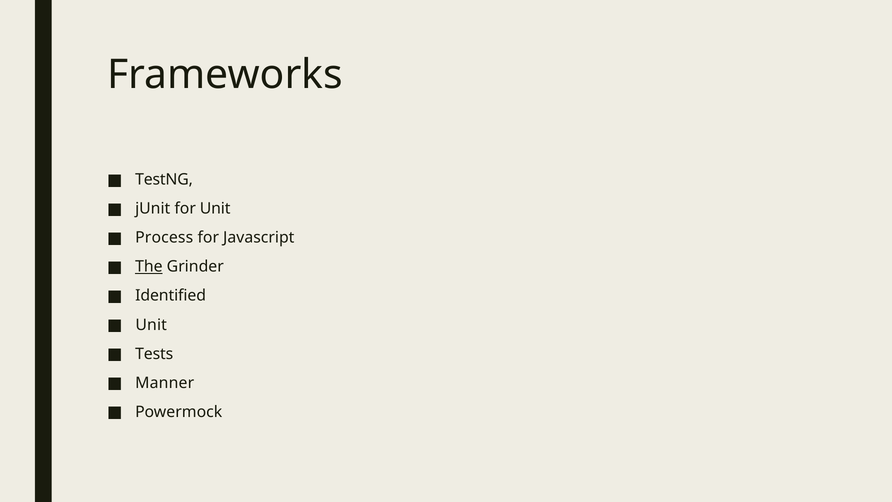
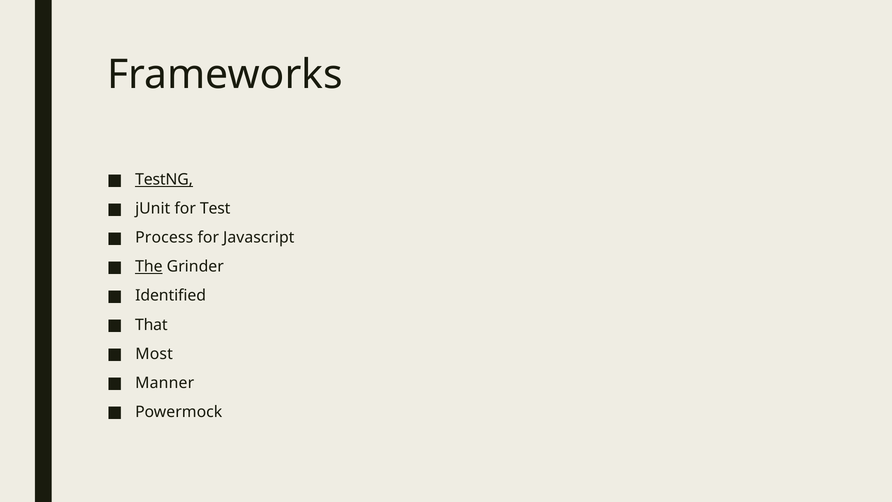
TestNG underline: none -> present (164, 180)
for Unit: Unit -> Test (215, 209)
Unit: Unit -> That (151, 325)
Tests: Tests -> Most (154, 354)
